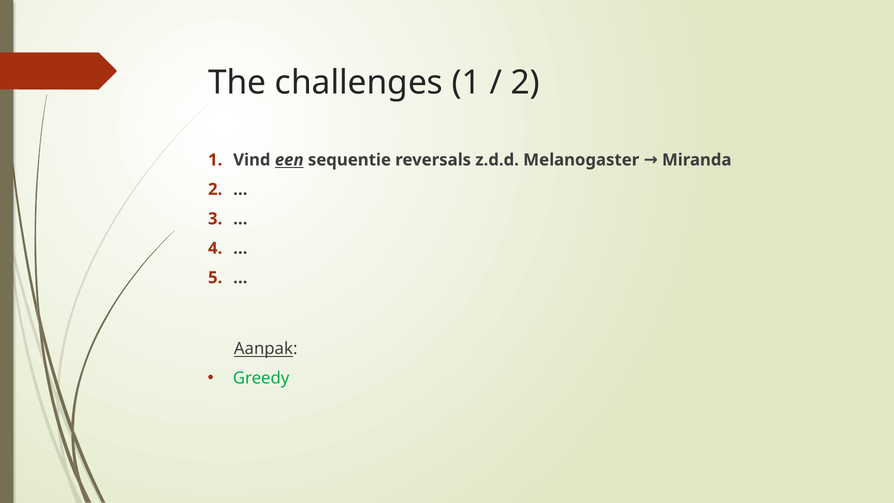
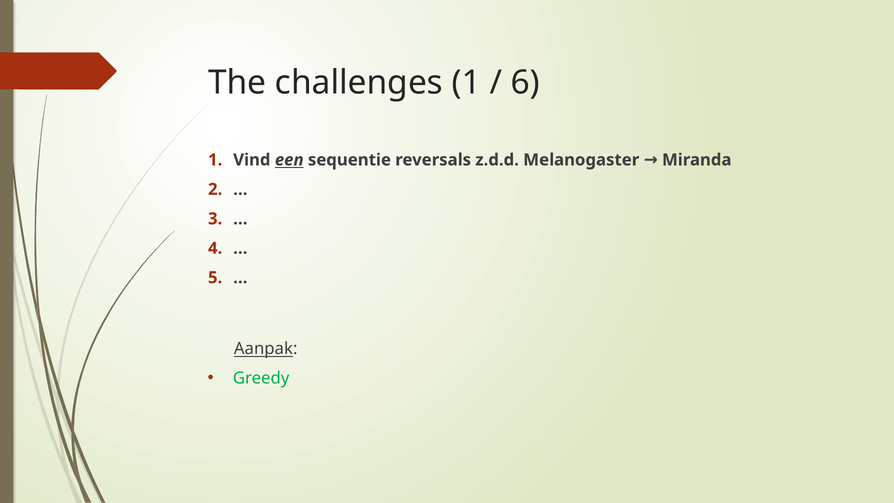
2: 2 -> 6 (525, 83)
